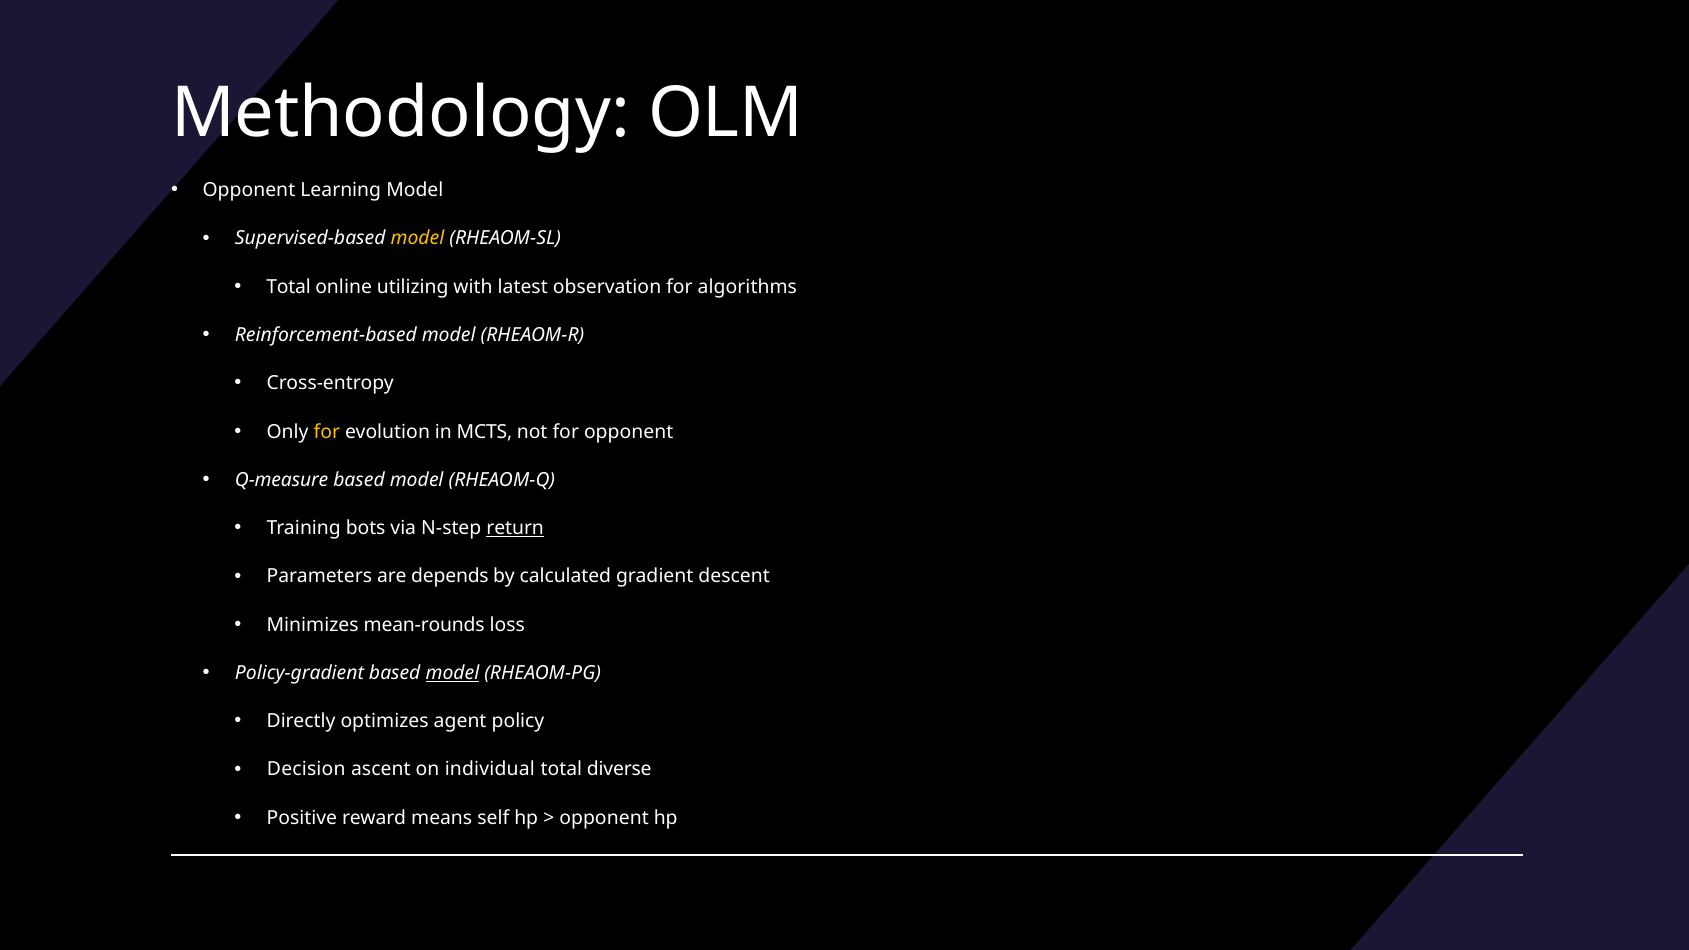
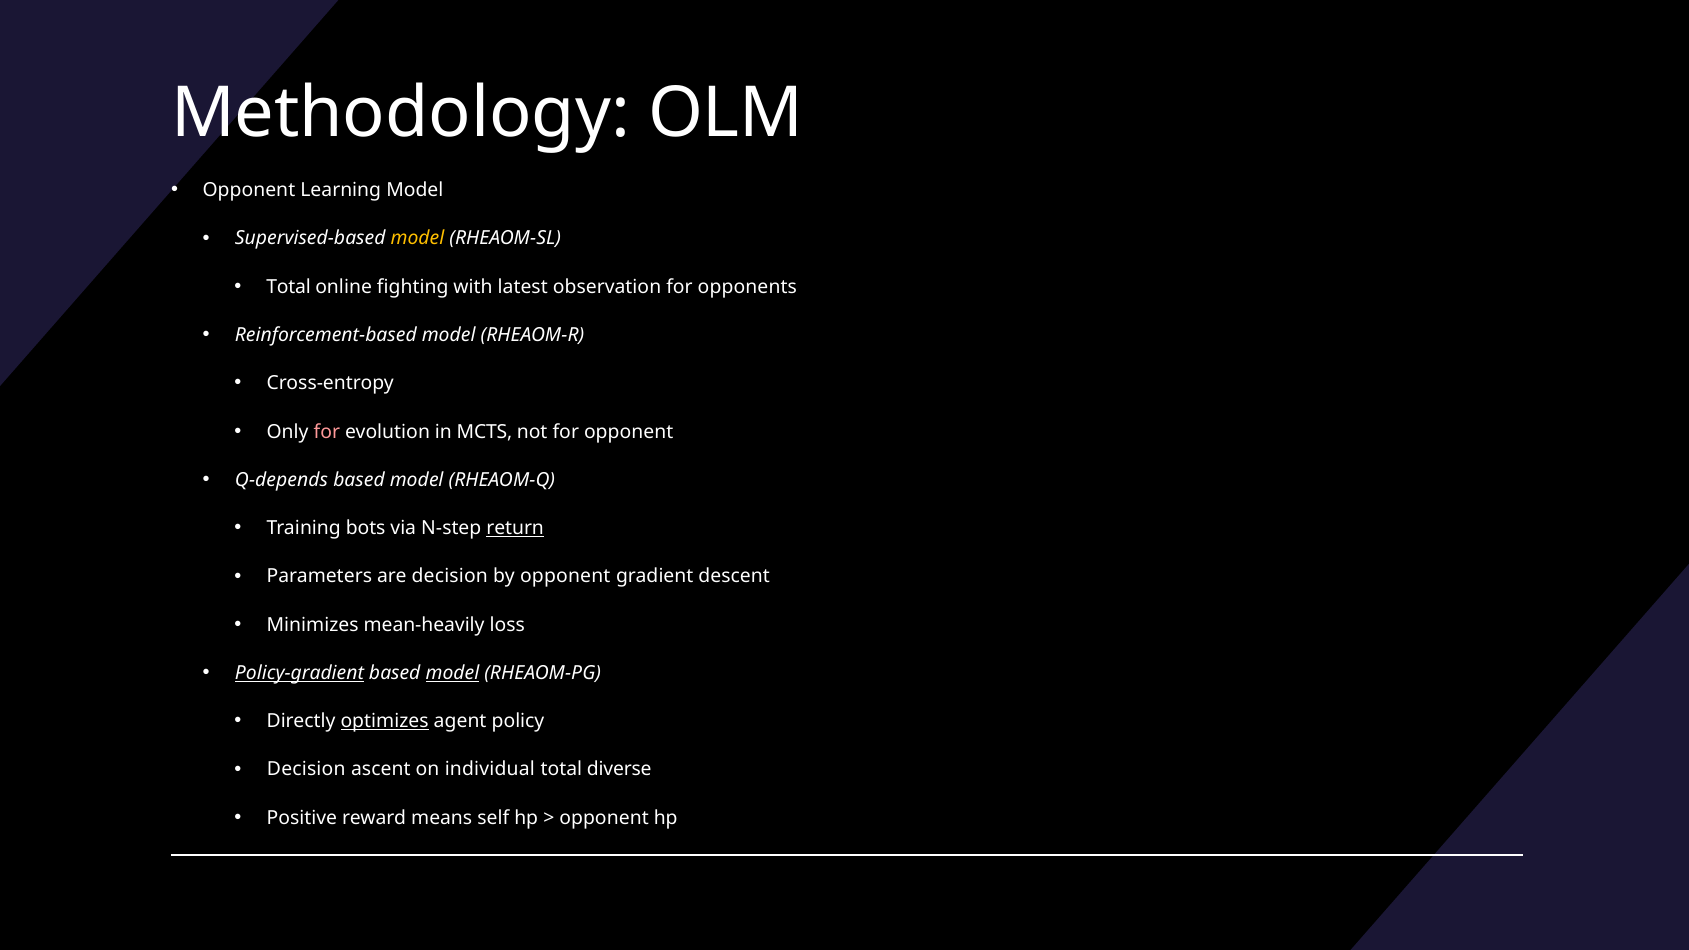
utilizing: utilizing -> fighting (413, 287)
algorithms: algorithms -> opponents (747, 287)
for colour: yellow -> pink (327, 432)
Q-measure: Q-measure -> Q-depends (282, 480)
are depends: depends -> decision (450, 577)
by calculated: calculated -> opponent (565, 577)
mean-rounds: mean-rounds -> mean-heavily (424, 625)
Policy-gradient underline: none -> present (299, 673)
optimizes underline: none -> present (385, 721)
